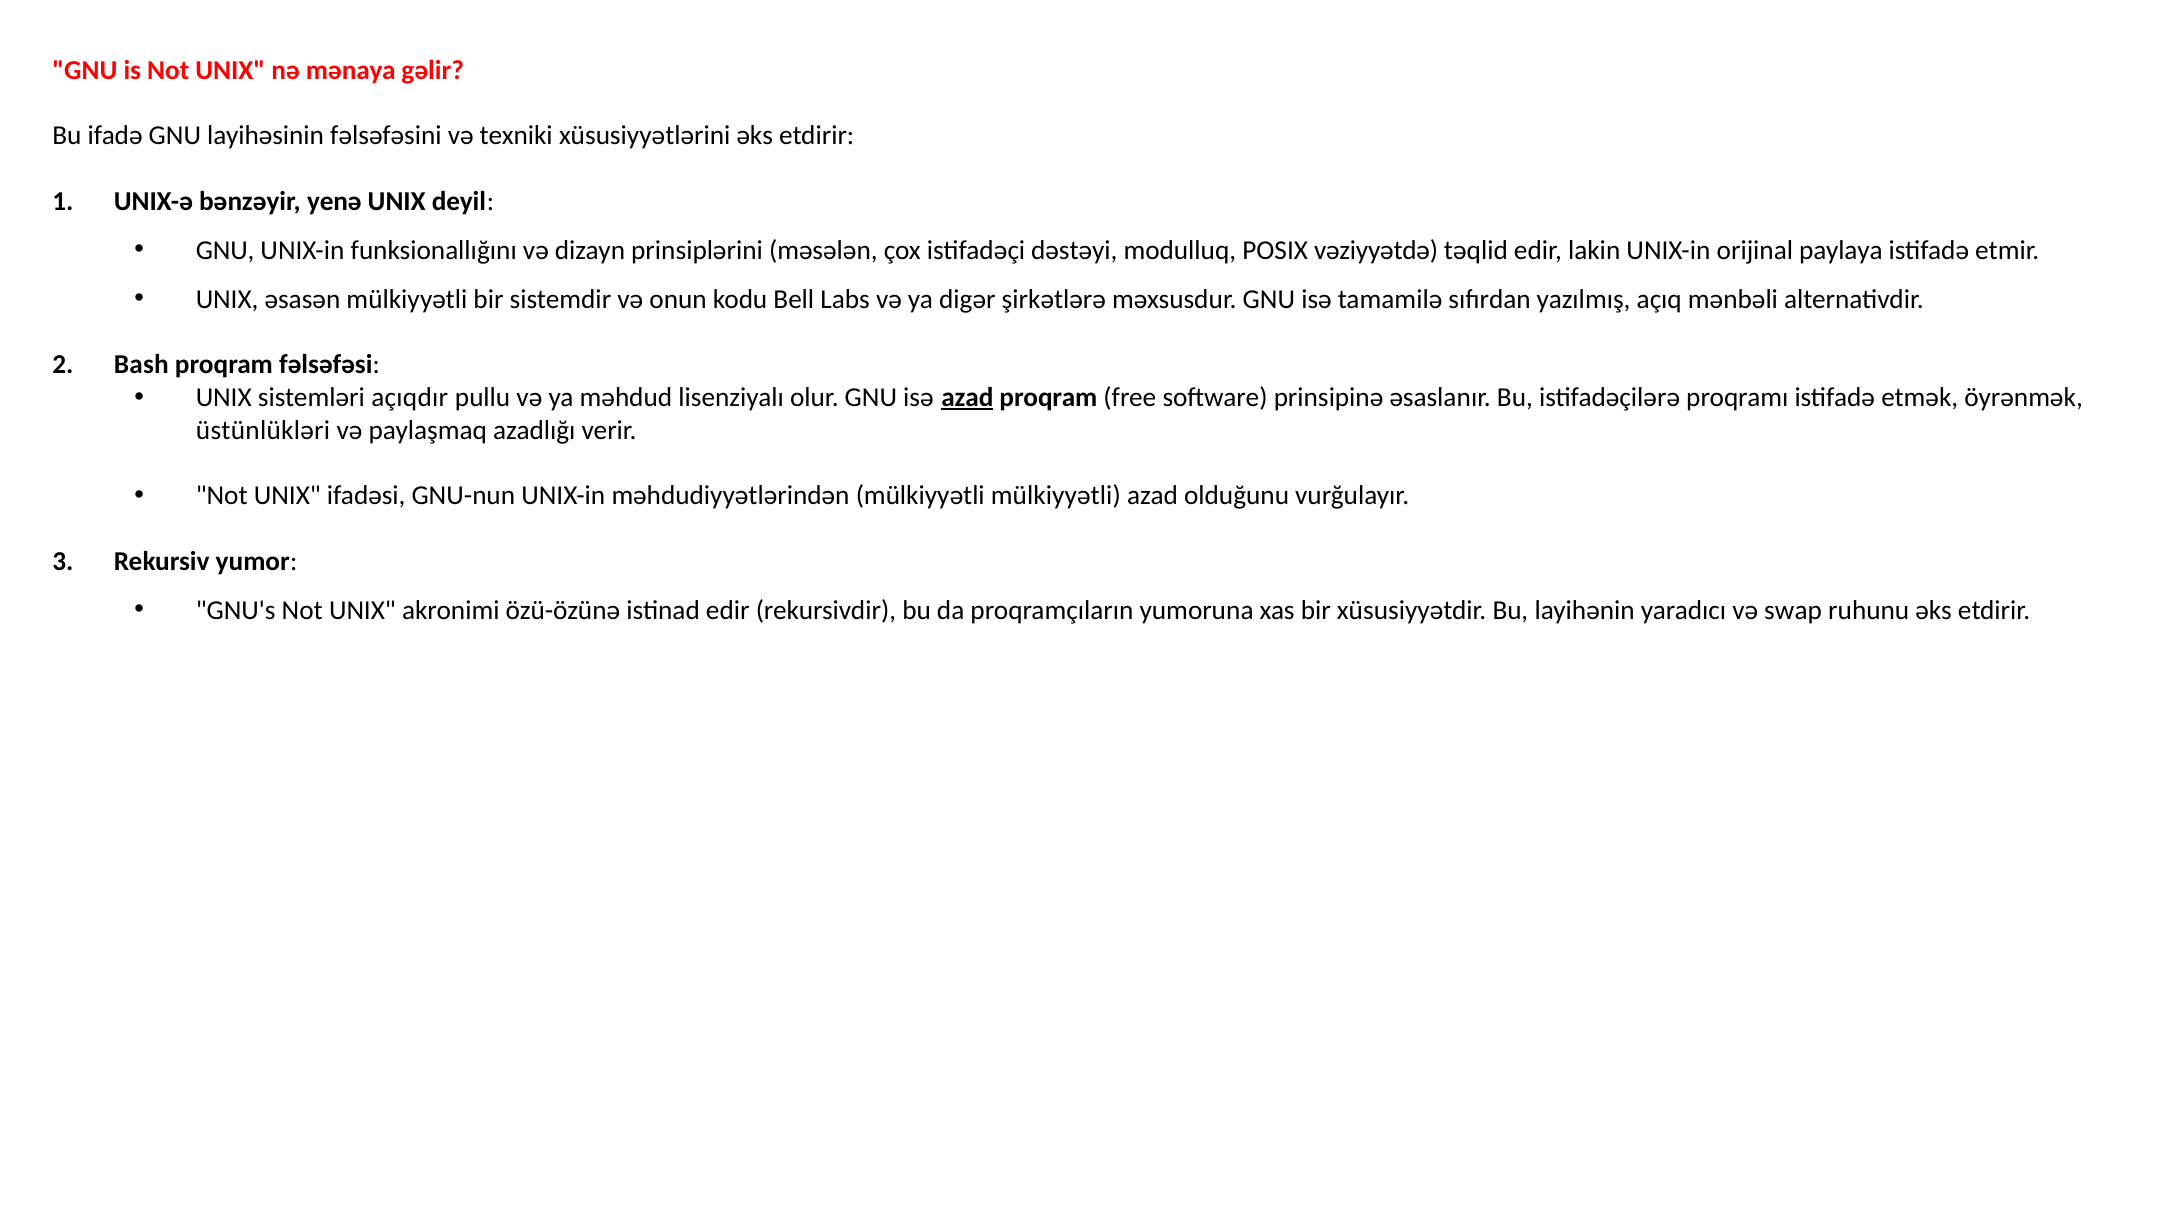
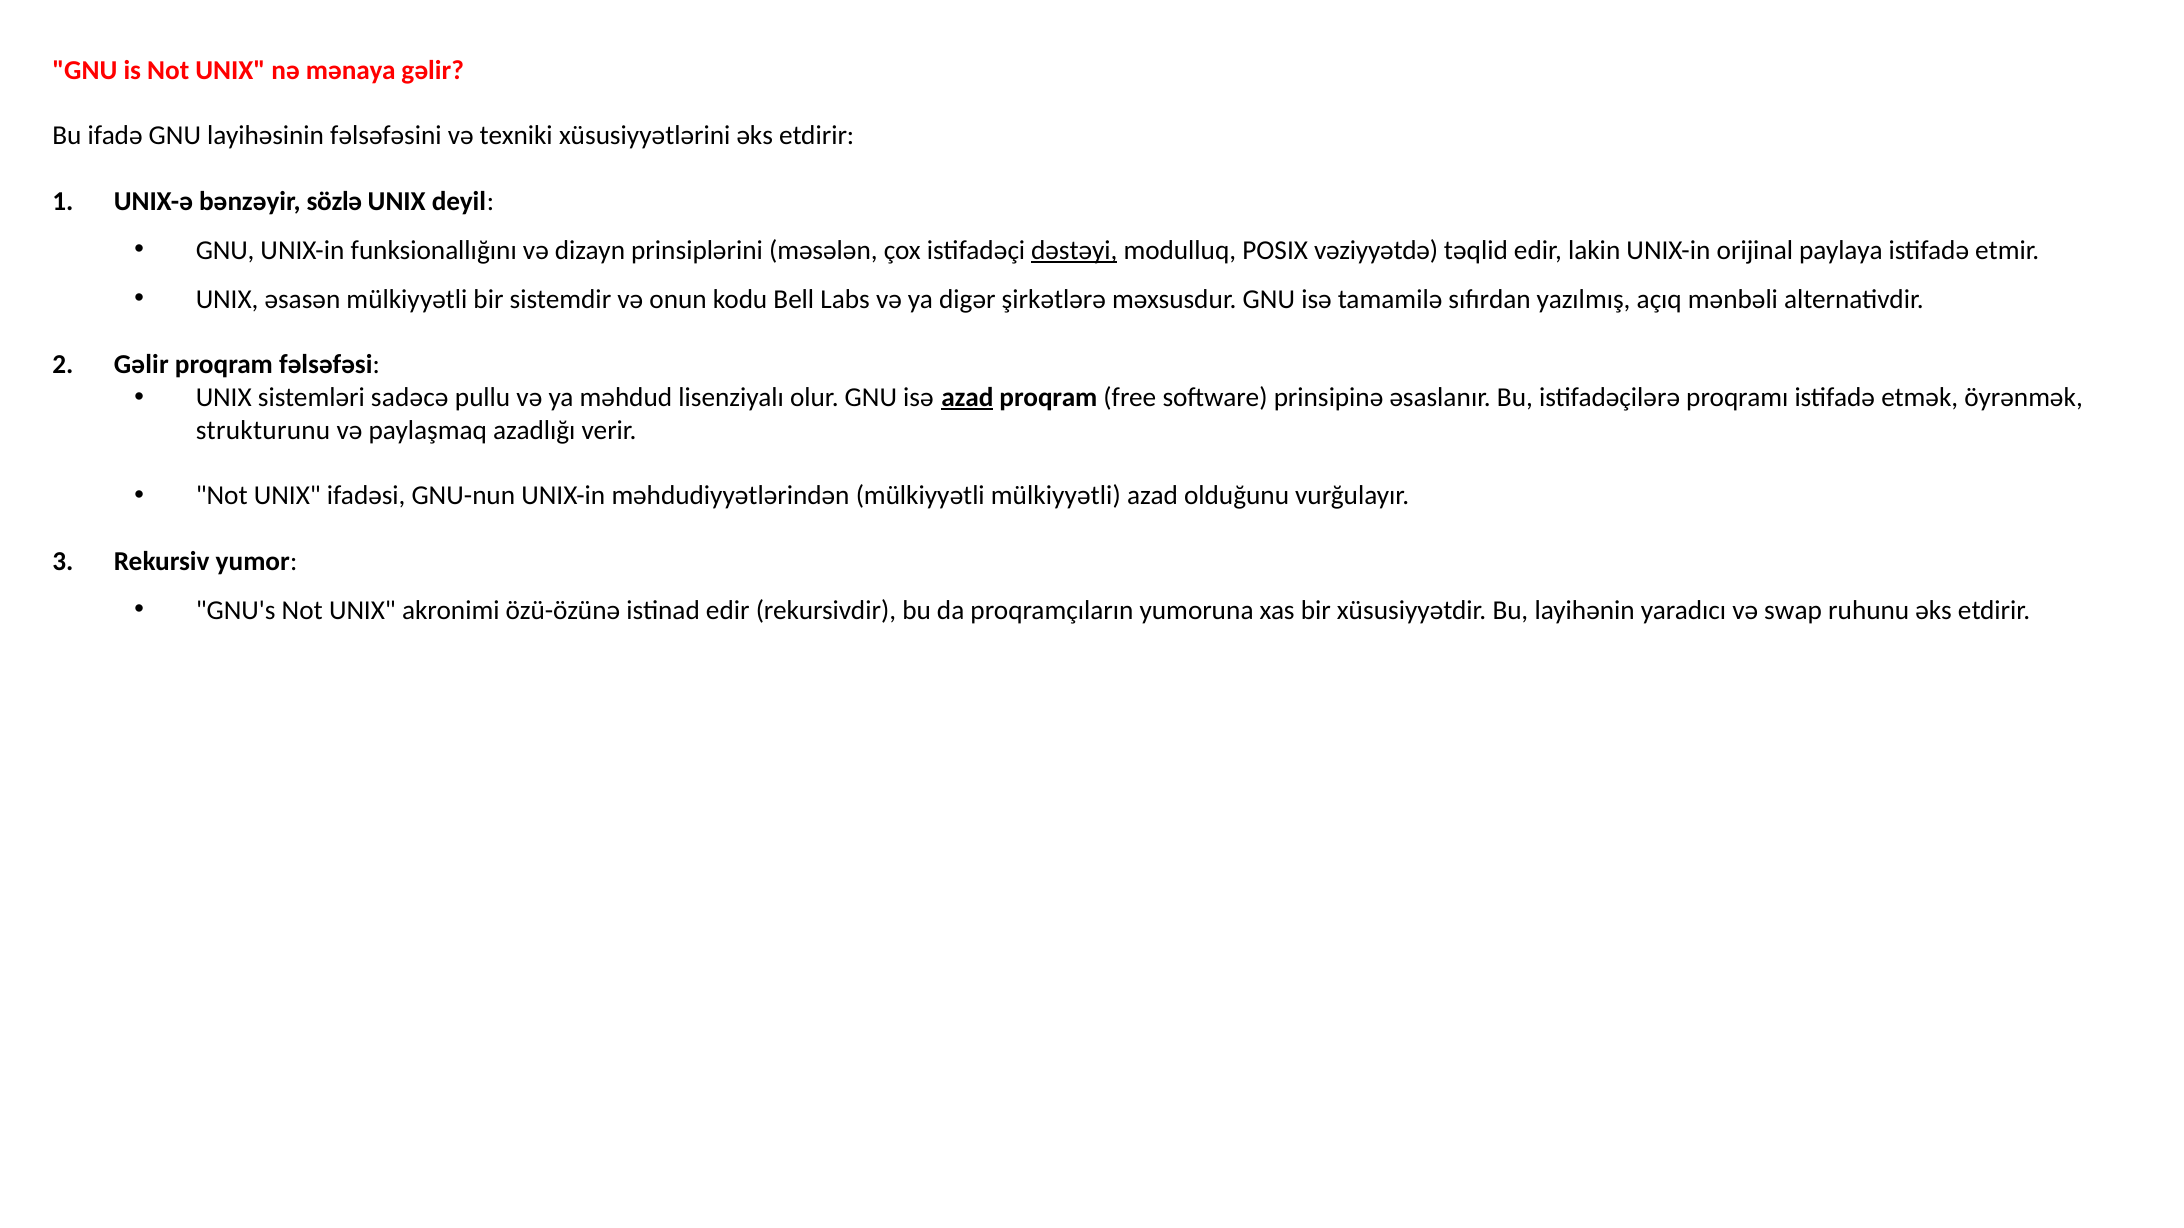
yenə: yenə -> sözlə (334, 201)
dəstəyi underline: none -> present (1074, 250)
Bash: Bash -> Gəlir (141, 365)
açıqdır: açıqdır -> sadəcə (410, 398)
üstünlükləri: üstünlükləri -> strukturunu (263, 430)
